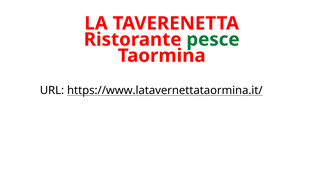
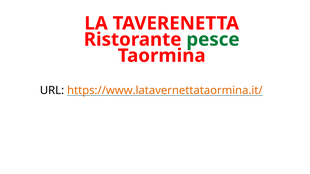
https://www.latavernettataormina.it/ colour: black -> orange (165, 91)
